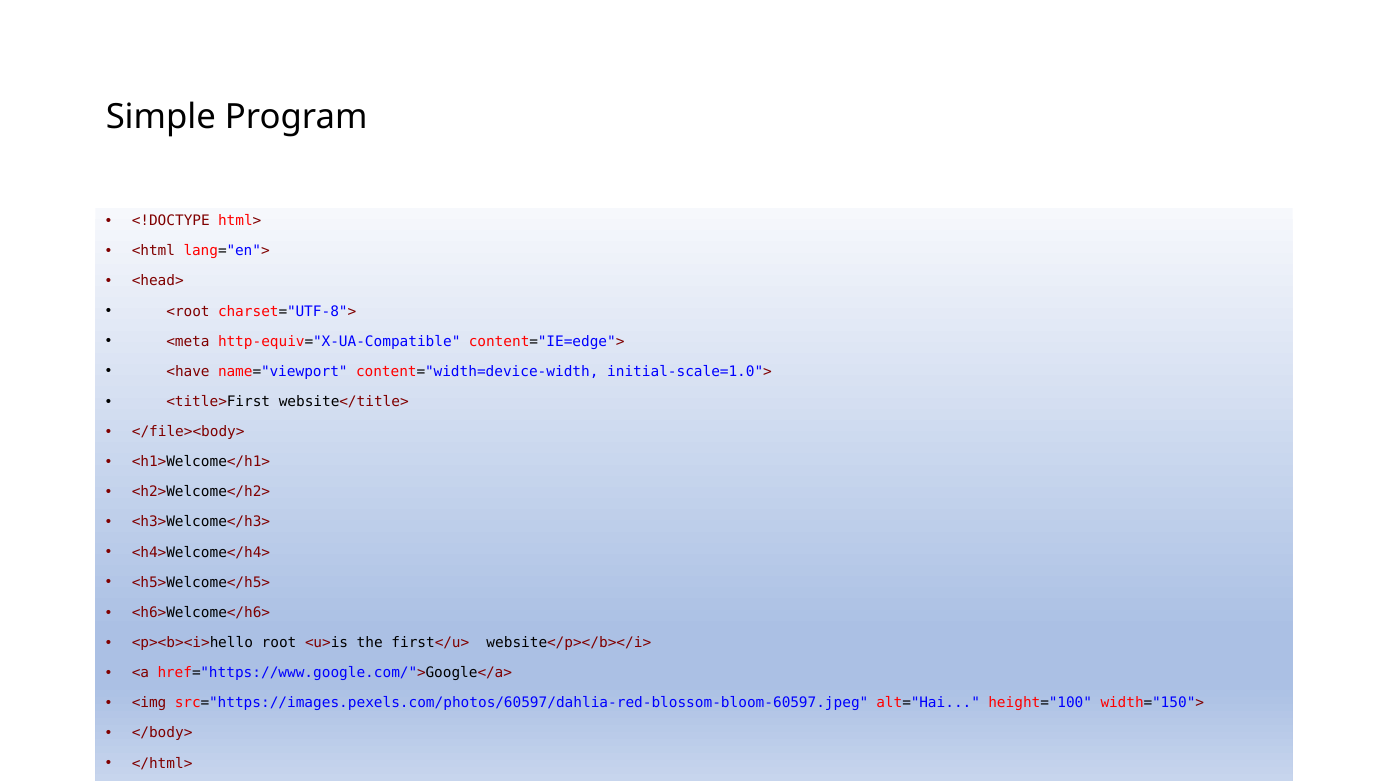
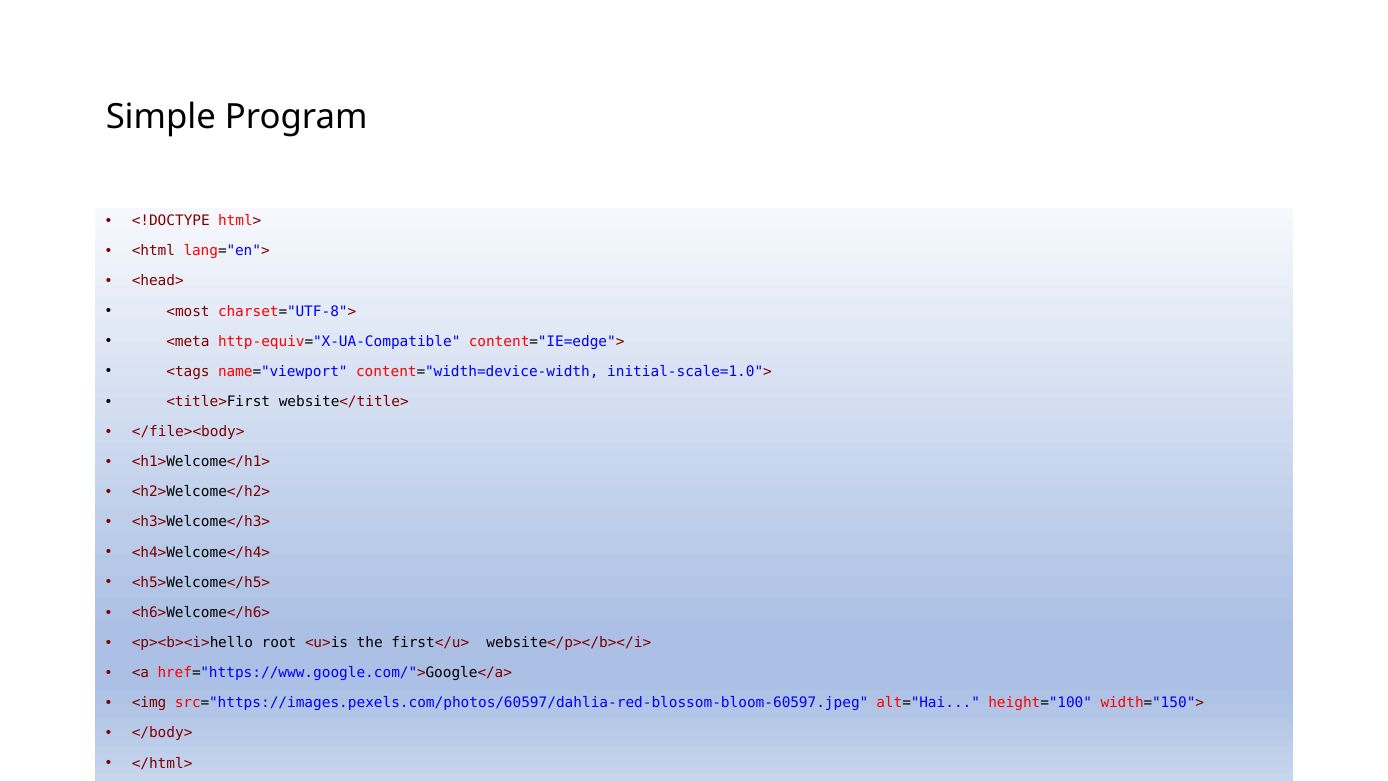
<root: <root -> <most (188, 311)
<have: <have -> <tags (188, 371)
